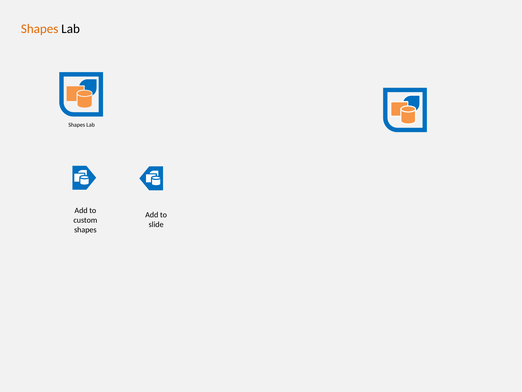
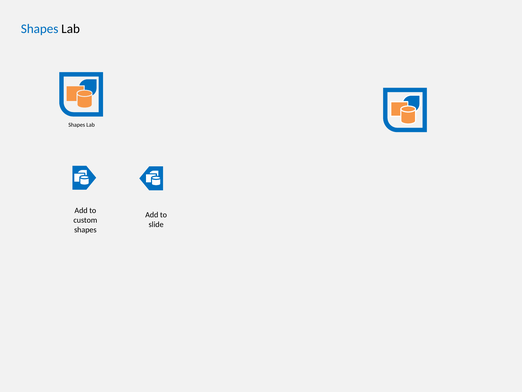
Shapes colour: orange -> blue (40, 29)
